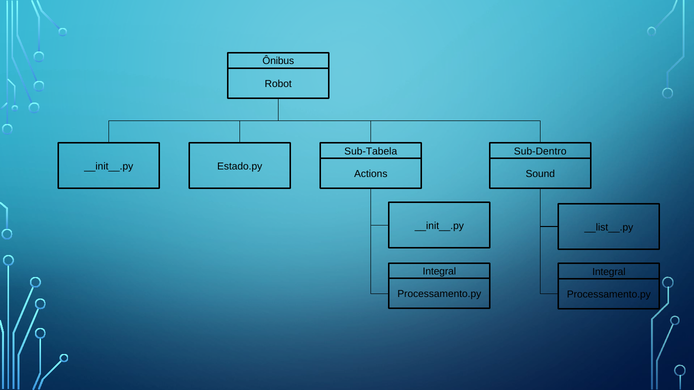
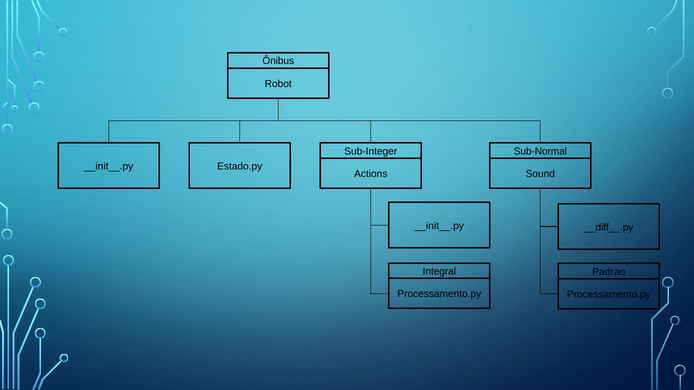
Sub-Tabela: Sub-Tabela -> Sub-Integer (371, 151)
Sub-Dentro: Sub-Dentro -> Sub-Normal (540, 151)
__list__.py: __list__.py -> __diff__.py (609, 227)
Integral: Integral -> Padrao (609, 272)
